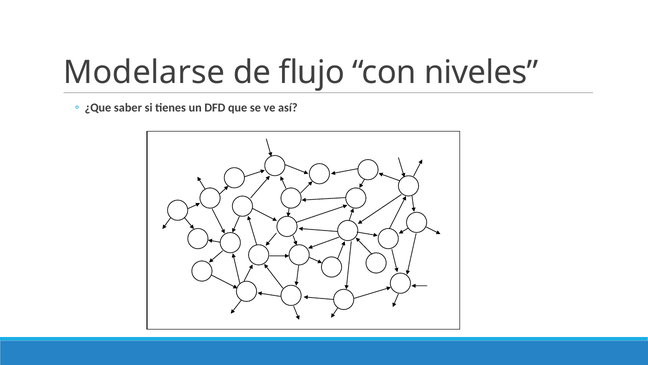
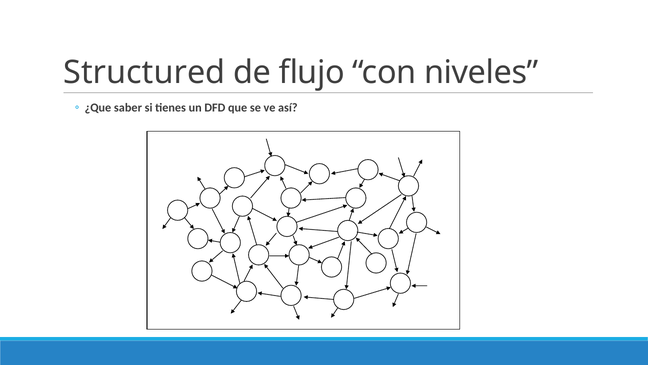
Modelarse: Modelarse -> Structured (144, 73)
